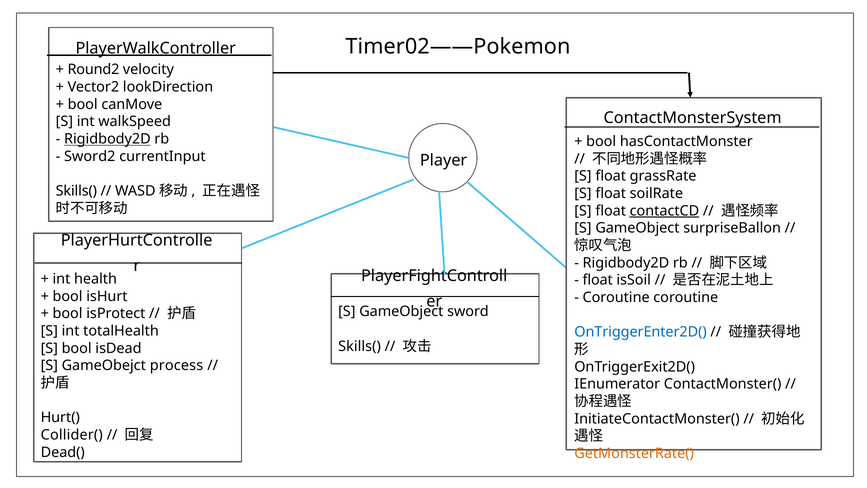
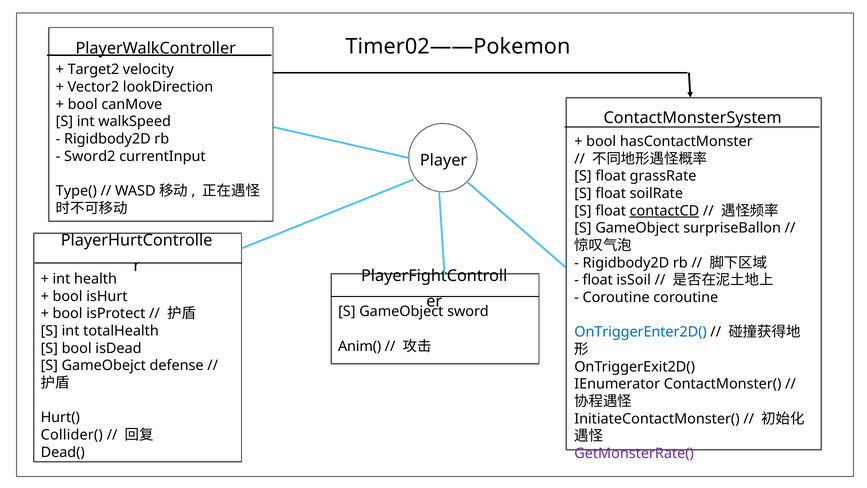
Round2: Round2 -> Target2 (94, 70)
Rigidbody2D underline: present -> none (107, 139)
Skills(: Skills( -> Type( (76, 191)
Skills(: Skills( -> Anim( (360, 346)
process: process -> defense (177, 365)
GetMonsterRate( colour: orange -> purple (634, 453)
